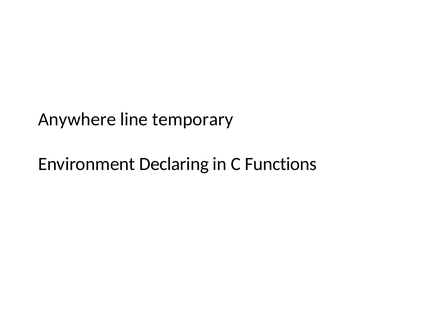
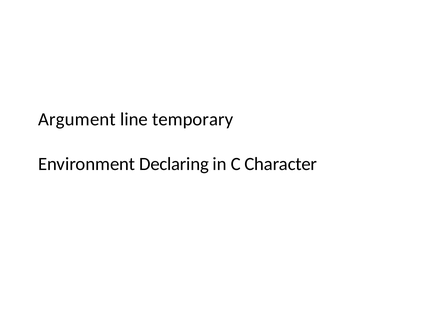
Anywhere: Anywhere -> Argument (77, 119)
Functions: Functions -> Character (281, 164)
